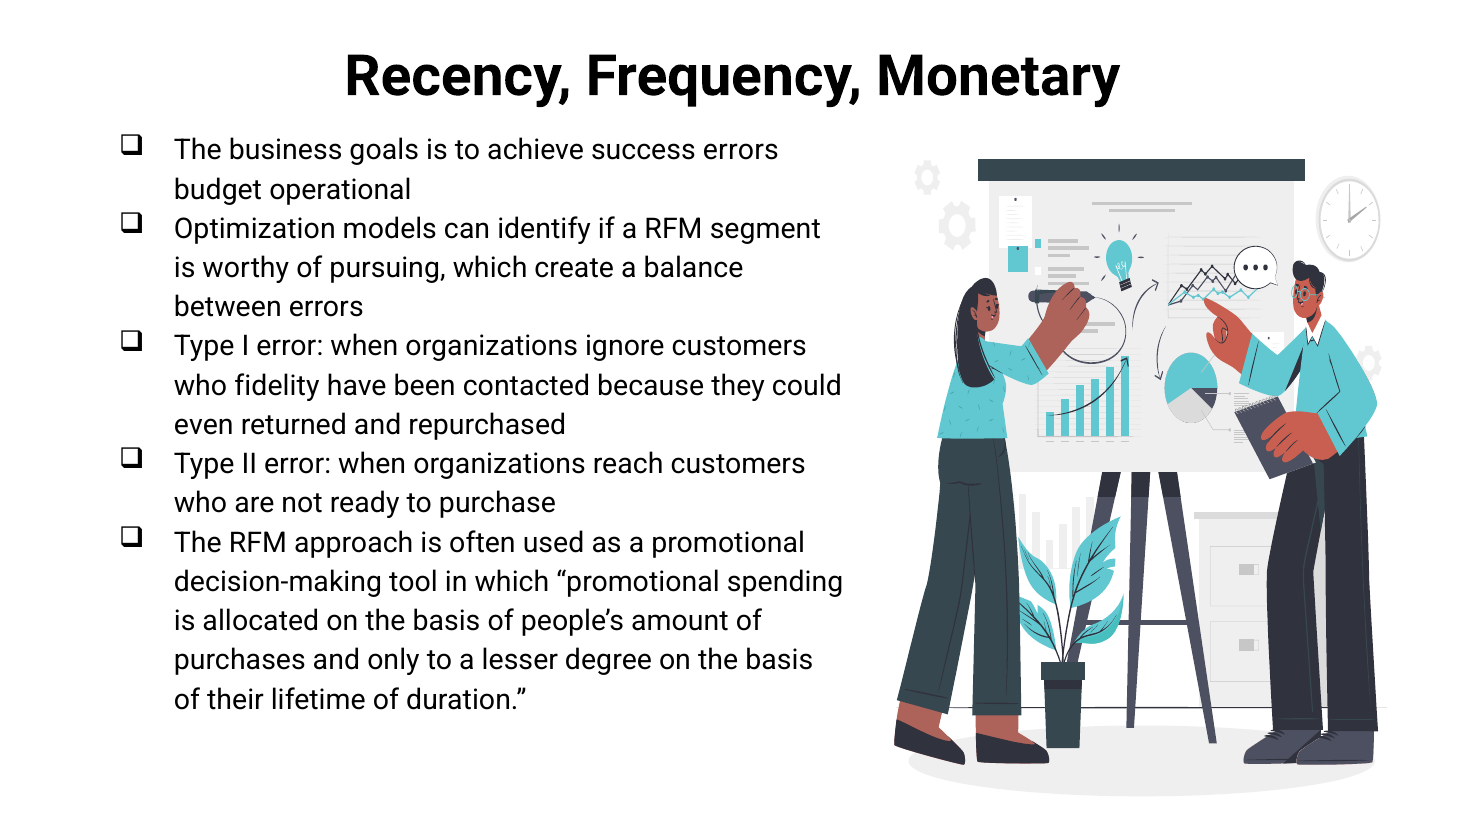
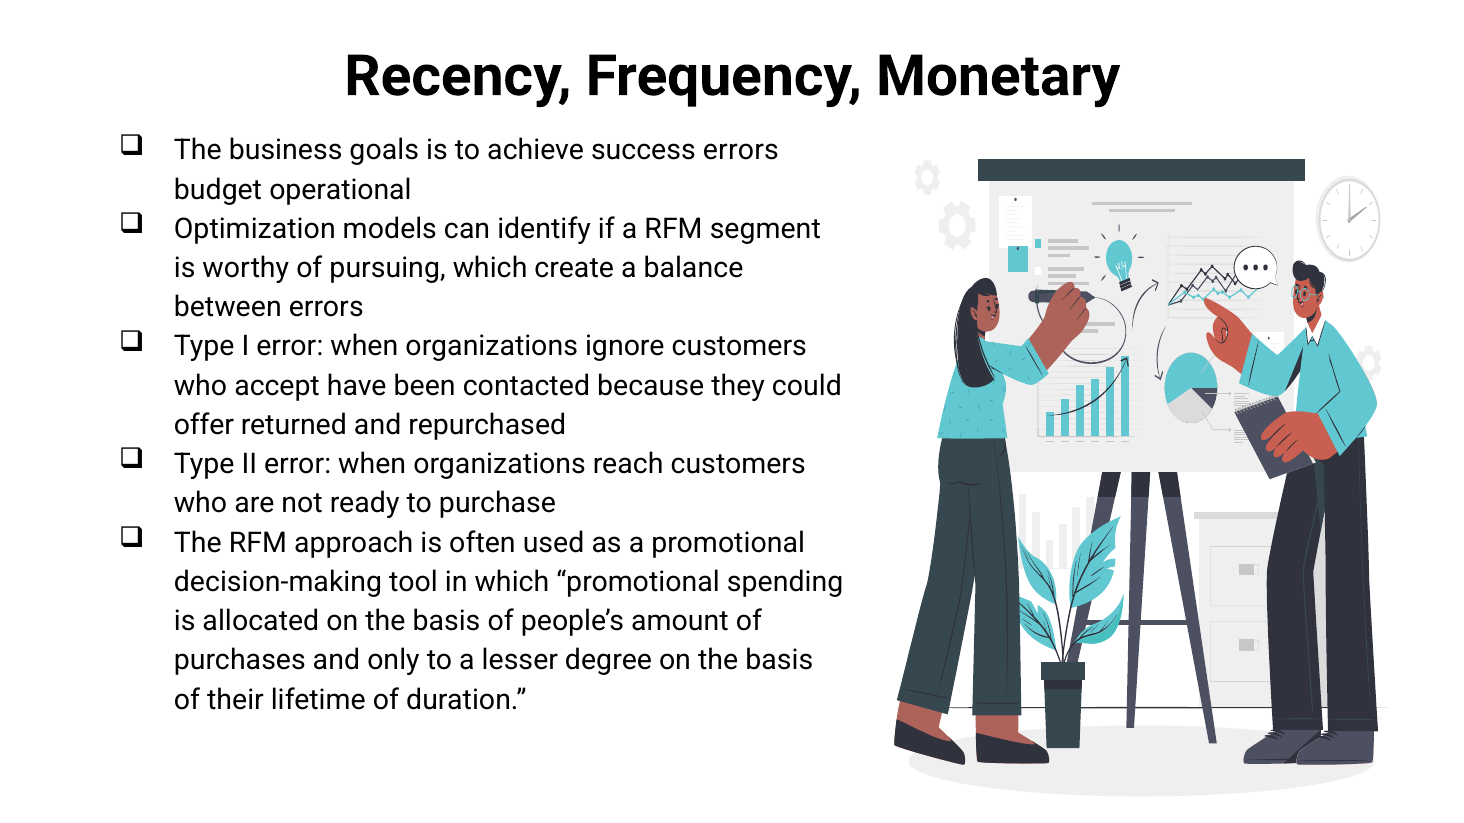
fidelity: fidelity -> accept (277, 386)
even: even -> offer (204, 425)
